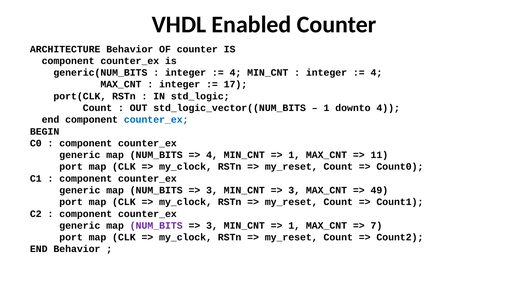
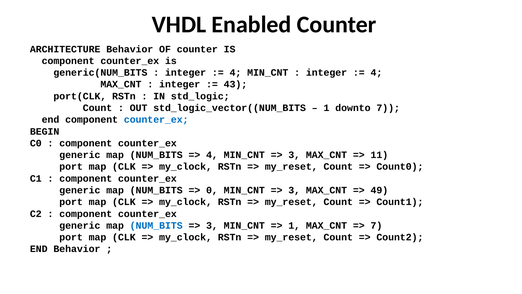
17: 17 -> 43 (235, 84)
downto 4: 4 -> 7 (388, 108)
1: 1 -> 3 (294, 155)
3: 3 -> 0 (212, 190)
NUM_BITS colour: purple -> blue (156, 225)
